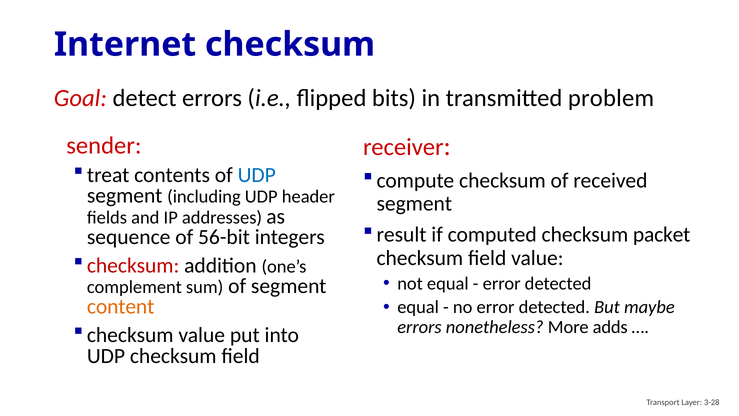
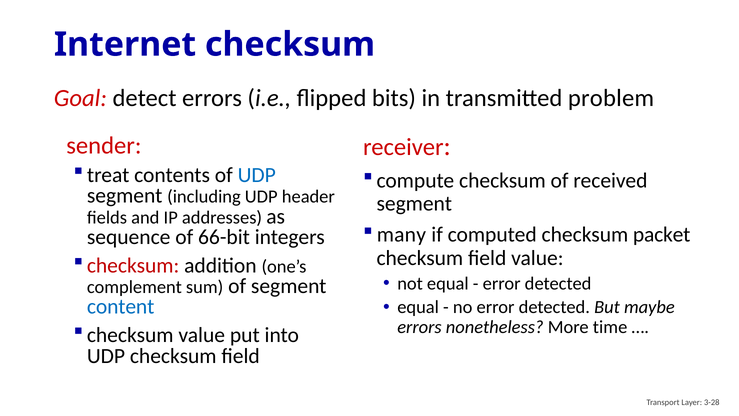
result: result -> many (401, 235)
56-bit: 56-bit -> 66-bit (224, 237)
content colour: orange -> blue (121, 307)
adds: adds -> time (610, 327)
